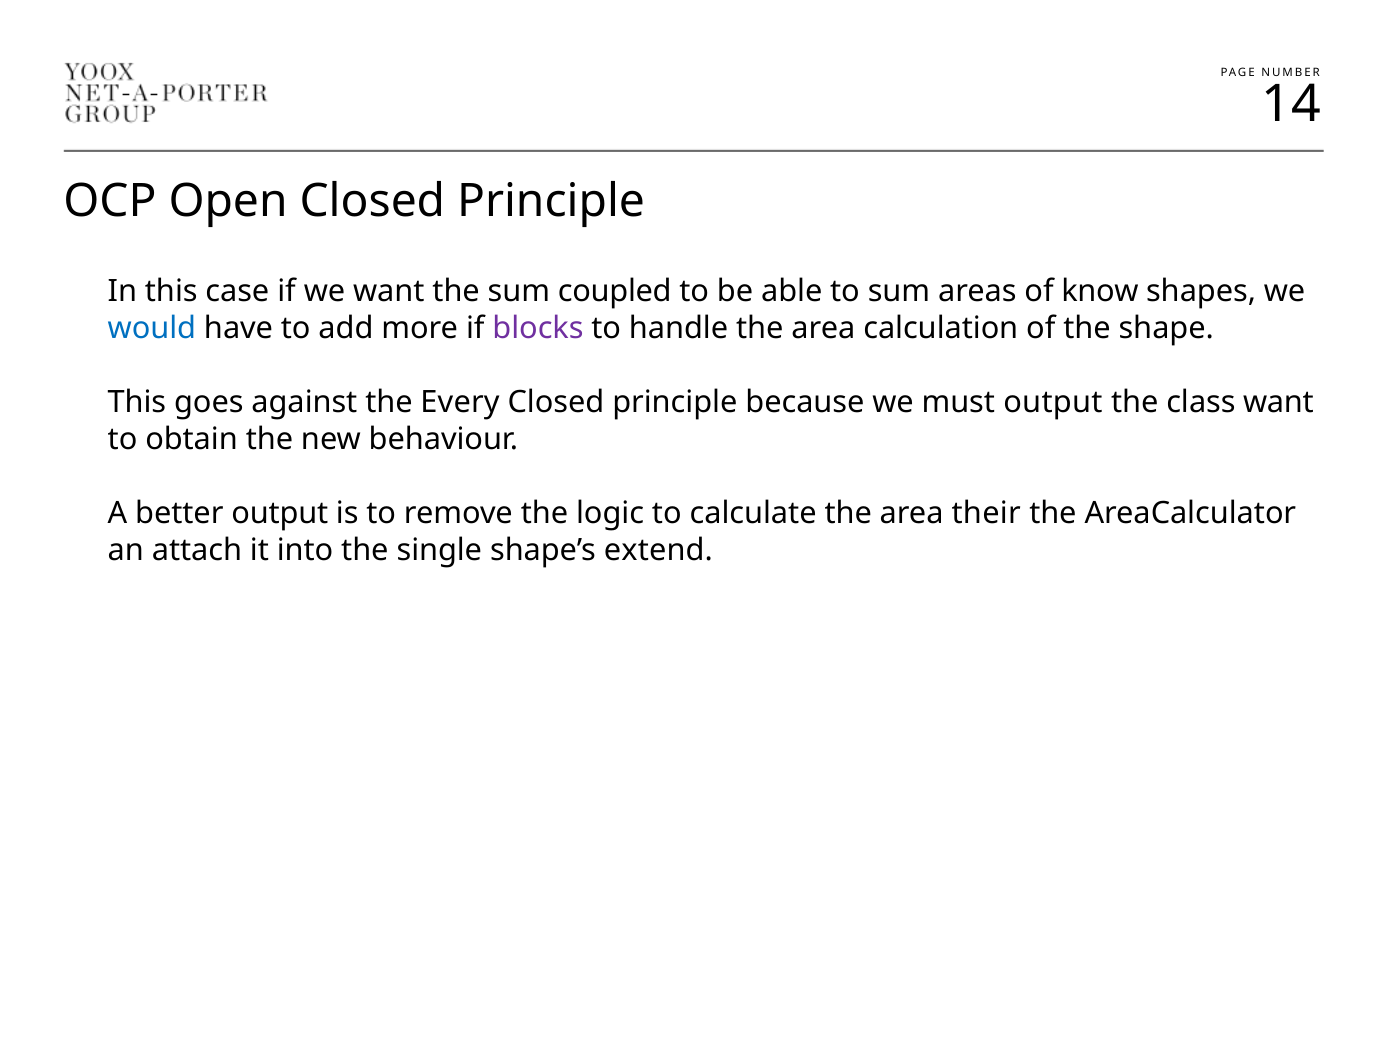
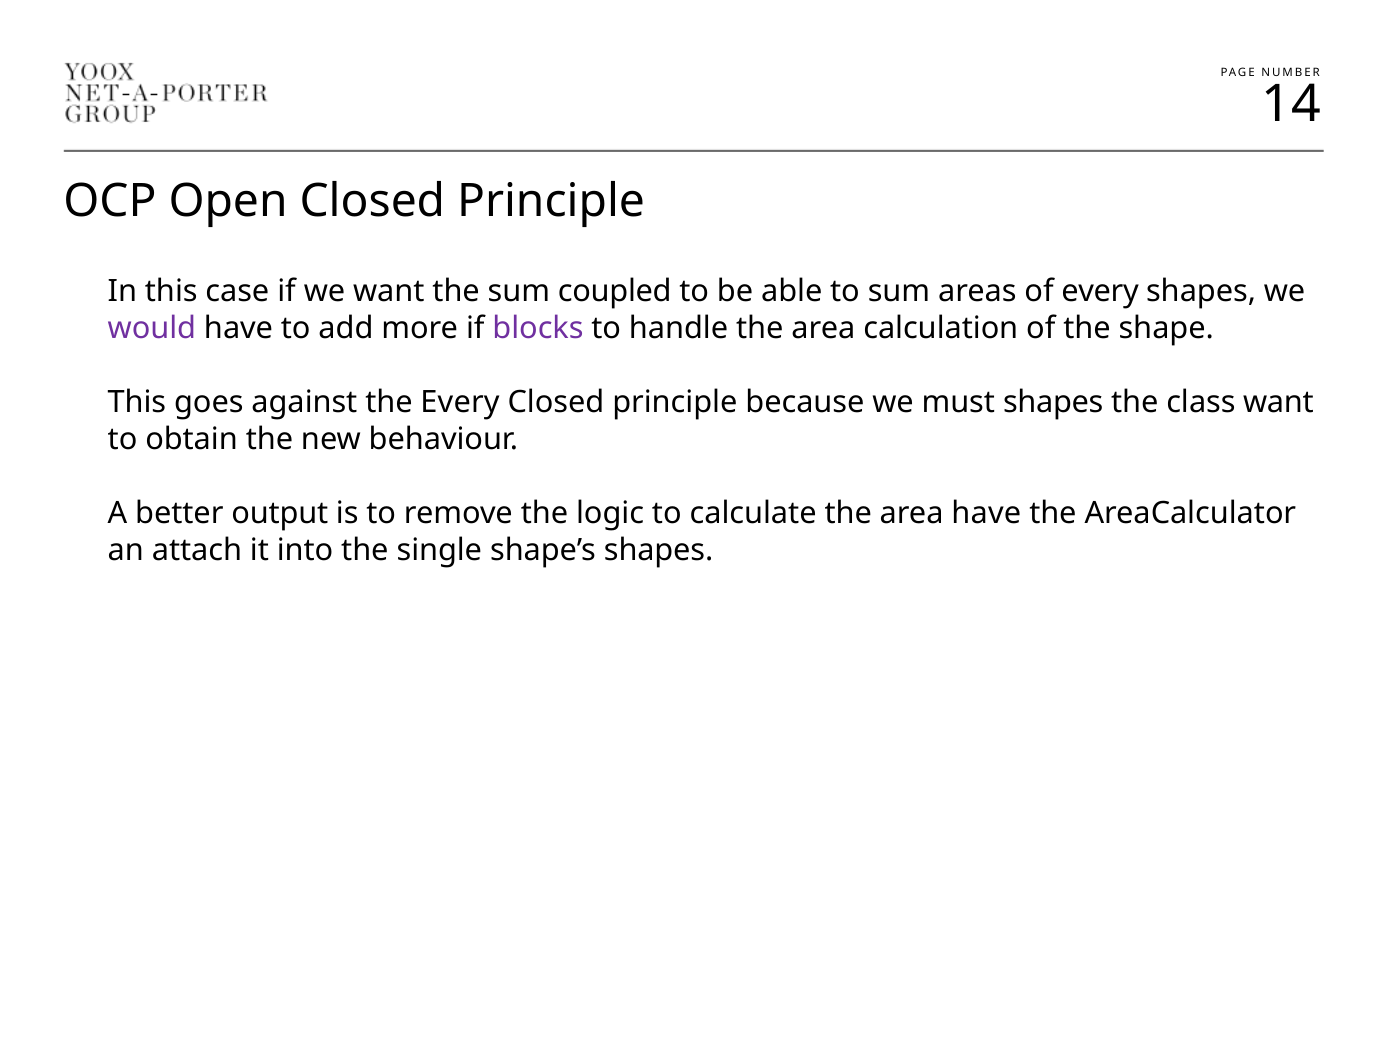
of know: know -> every (1100, 292)
would colour: blue -> purple (152, 329)
must output: output -> shapes (1053, 402)
area their: their -> have (986, 513)
shape’s extend: extend -> shapes (659, 550)
